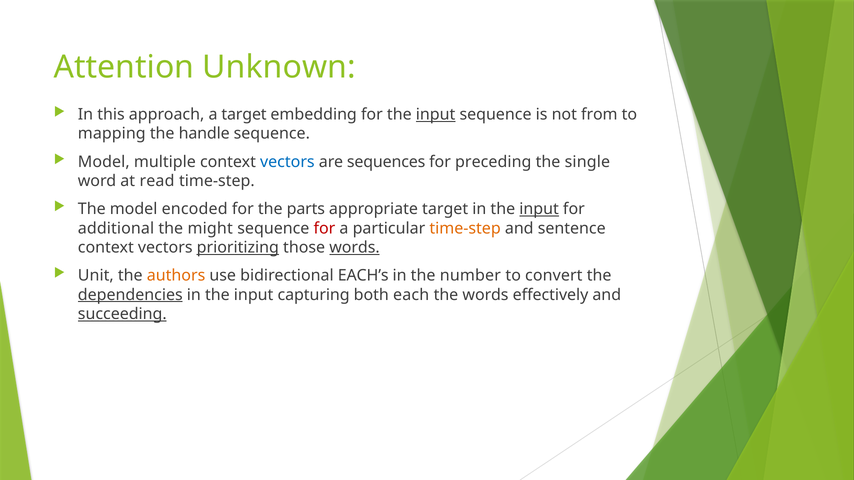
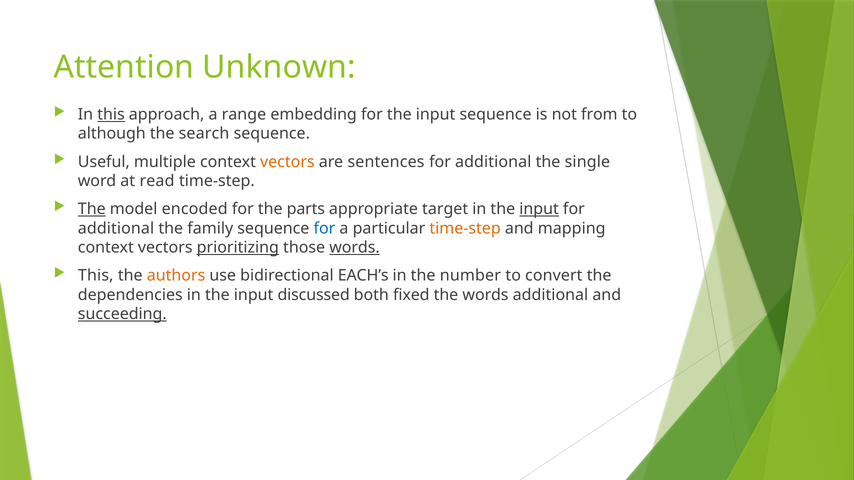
this underline: none -> present (111, 115)
a target: target -> range (244, 115)
input underline: present -> none (436, 115)
mapping: mapping -> although (112, 134)
handle: handle -> search (204, 134)
Model: Model -> Useful (104, 162)
vectors colour: blue -> orange (287, 162)
sequences: sequences -> sentences (386, 162)
preceding: preceding -> additional (493, 162)
The underline: none -> present (92, 209)
might: might -> family (210, 228)
for colour: red -> blue (324, 228)
sentence: sentence -> mapping (572, 228)
Unit: Unit -> This (96, 276)
dependencies underline: present -> none (130, 295)
capturing: capturing -> discussed (314, 295)
each: each -> fixed (411, 295)
words effectively: effectively -> additional (550, 295)
